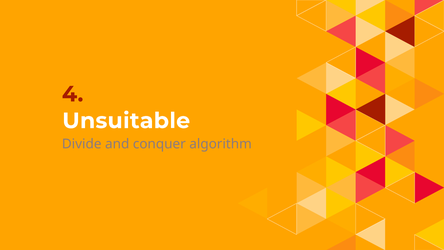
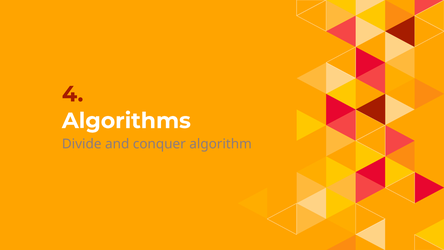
Unsuitable: Unsuitable -> Algorithms (126, 121)
